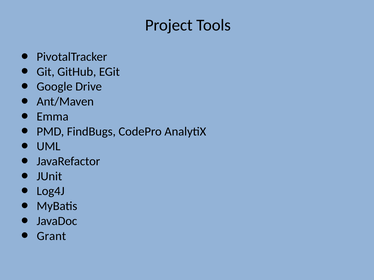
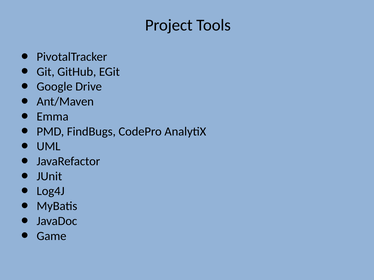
Grant: Grant -> Game (51, 236)
